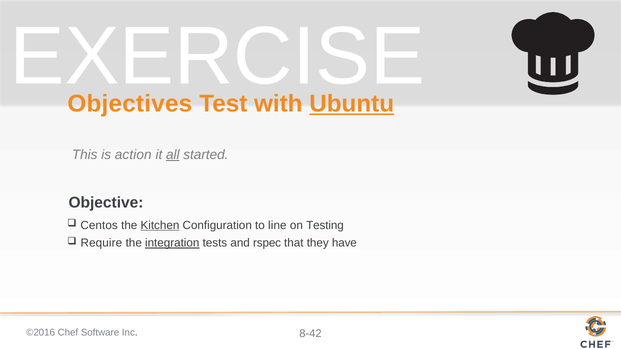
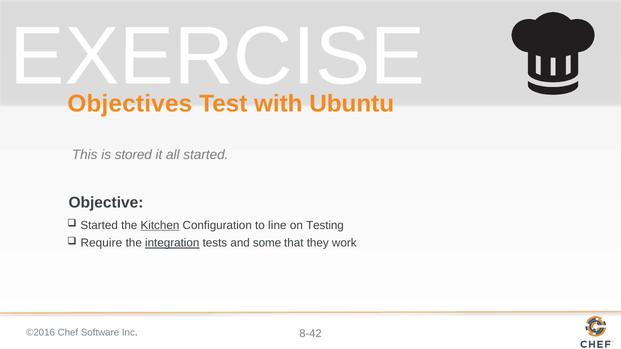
Ubuntu underline: present -> none (352, 104)
action: action -> stored (133, 155)
all underline: present -> none (173, 155)
Centos: Centos -> Started (99, 225)
rspec: rspec -> some (267, 243)
have: have -> work (344, 243)
